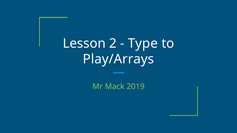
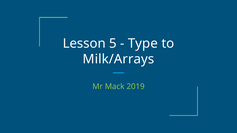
2: 2 -> 5 (113, 43)
Play/Arrays: Play/Arrays -> Milk/Arrays (118, 59)
